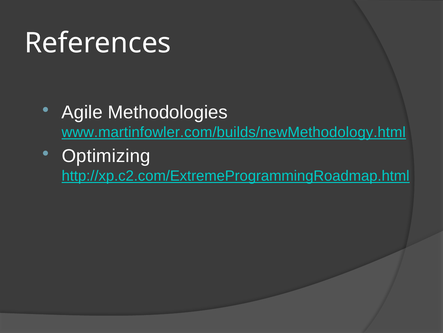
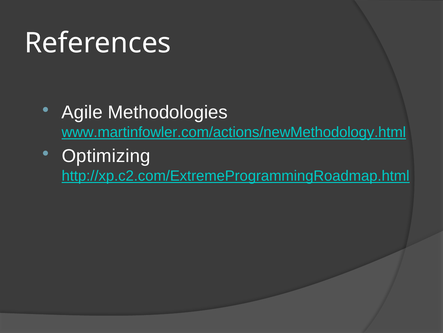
www.martinfowler.com/builds/newMethodology.html: www.martinfowler.com/builds/newMethodology.html -> www.martinfowler.com/actions/newMethodology.html (234, 132)
